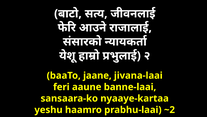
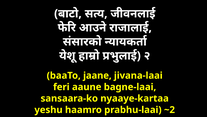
banne-laai: banne-laai -> bagne-laai (130, 87)
